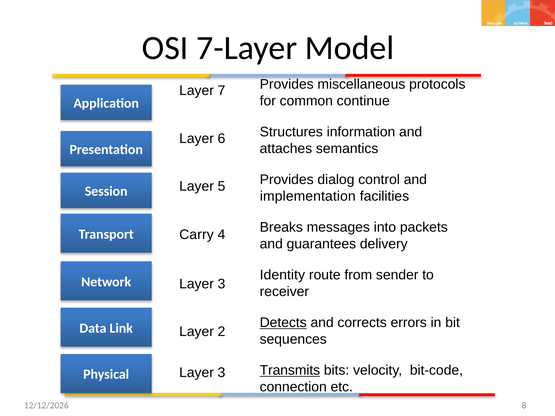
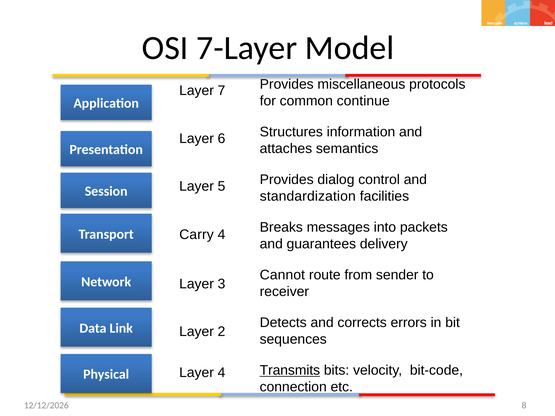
implementation: implementation -> standardization (308, 196)
Identity: Identity -> Cannot (282, 275)
Detects underline: present -> none (283, 323)
3: 3 -> 4 (222, 373)
